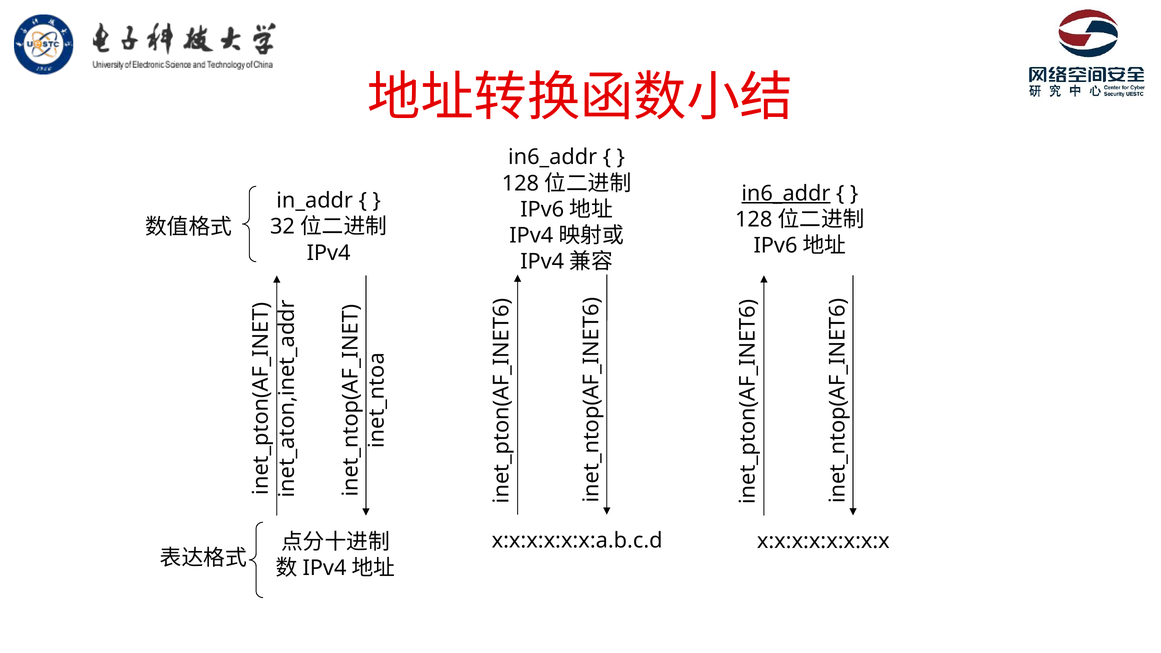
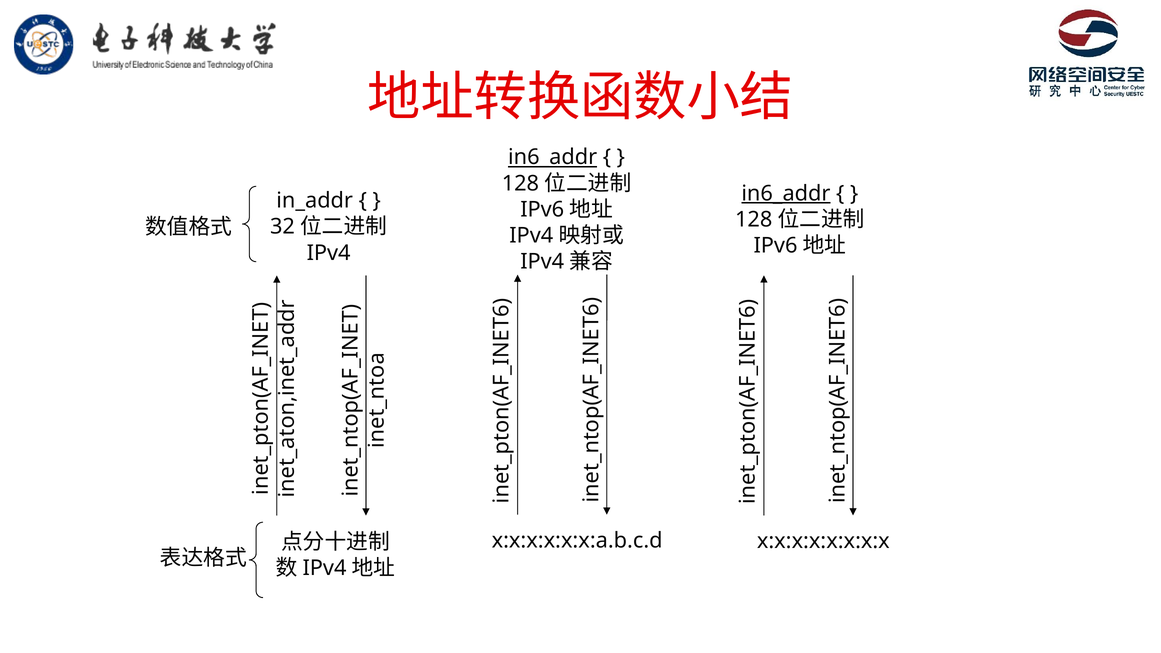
in6_addr underline: none -> present (553, 157)
